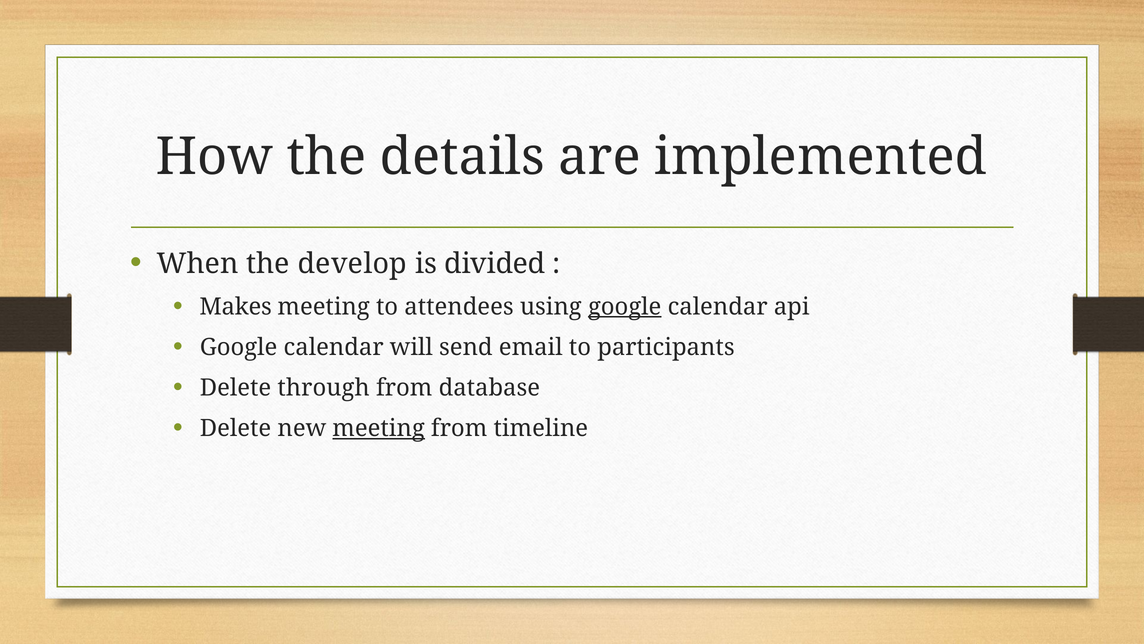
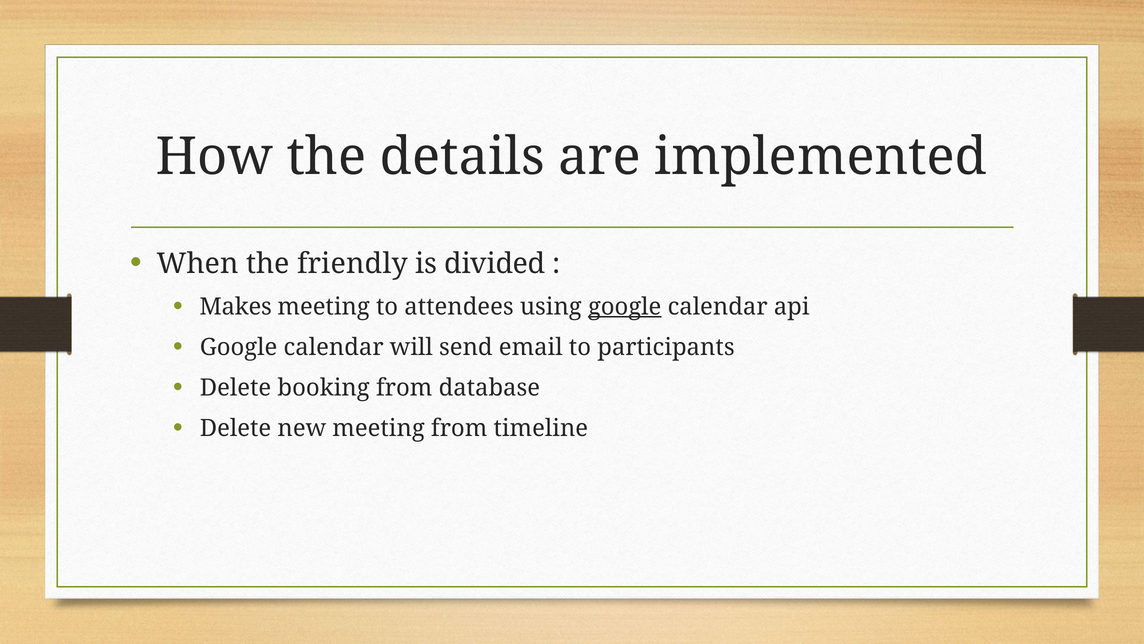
develop: develop -> friendly (352, 263)
through: through -> booking (324, 388)
meeting underline: present -> none (379, 428)
